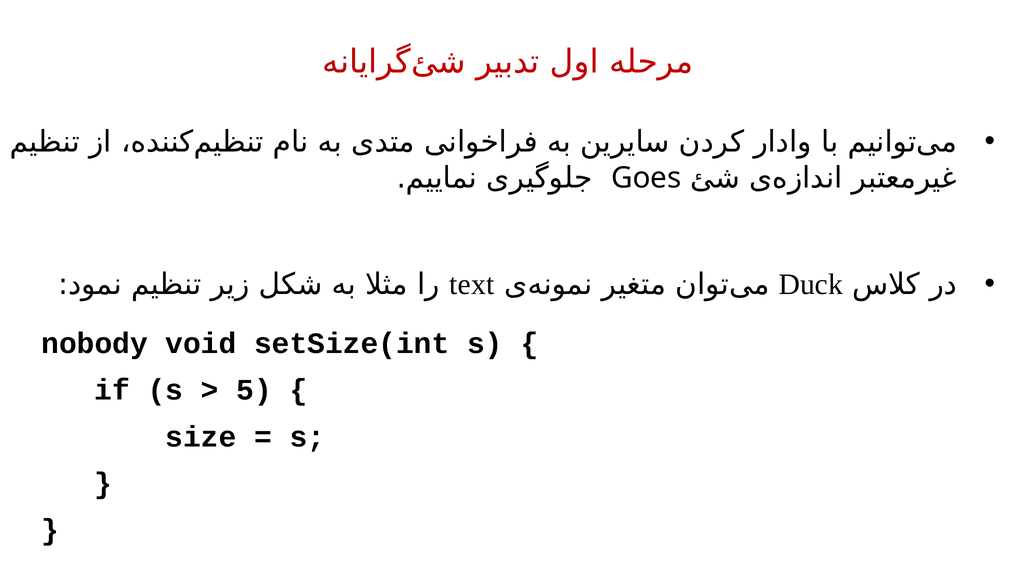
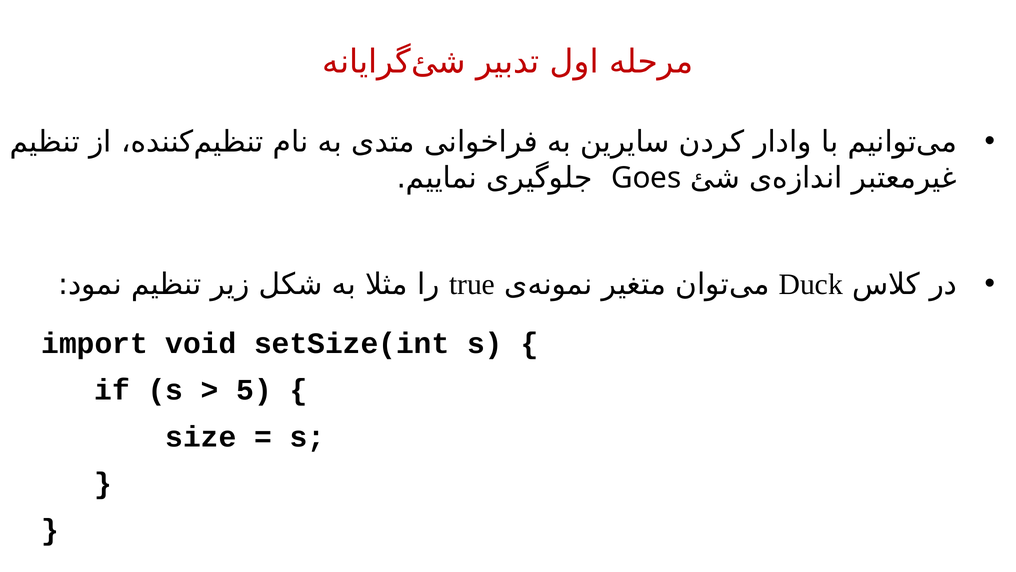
text: text -> true (472, 284)
nobody: nobody -> import (95, 343)
